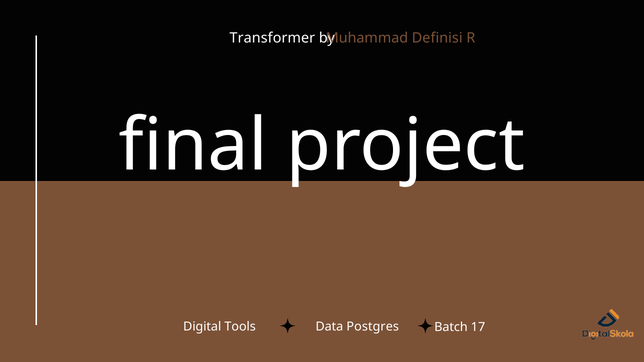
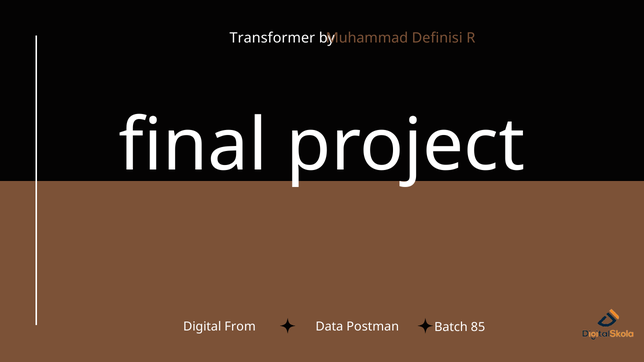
Tools: Tools -> From (240, 327)
Postgres: Postgres -> Postman (373, 327)
17: 17 -> 85 (478, 327)
